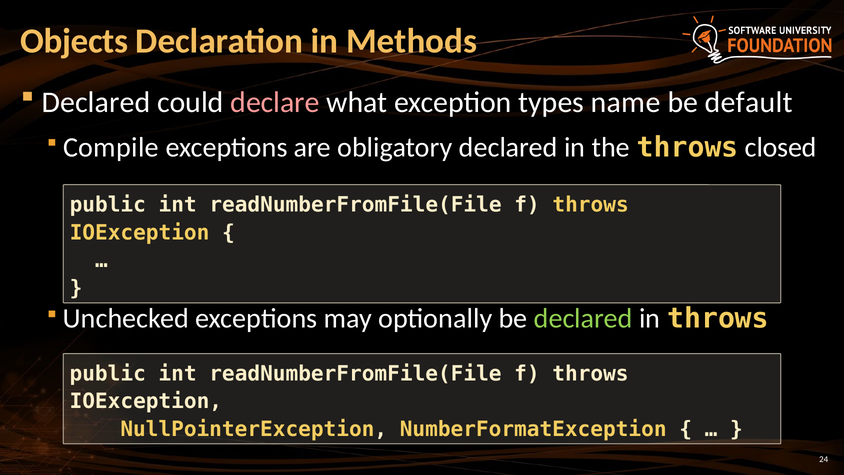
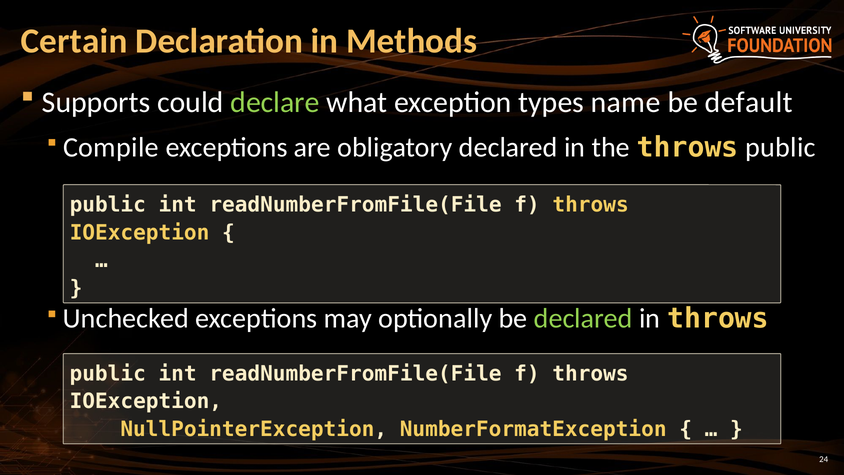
Objects: Objects -> Certain (74, 41)
Declared: Declared -> Supports (96, 102)
declare colour: pink -> light green (275, 102)
throws closed: closed -> public (781, 148)
